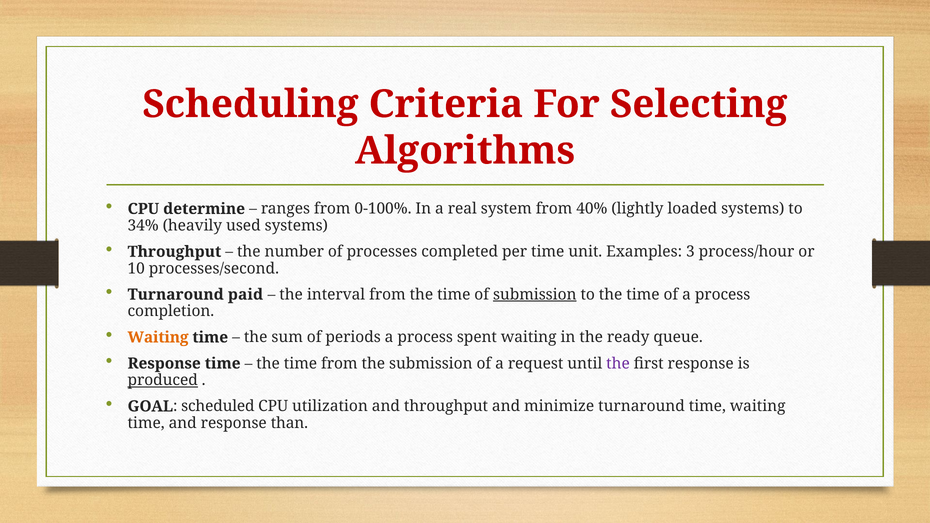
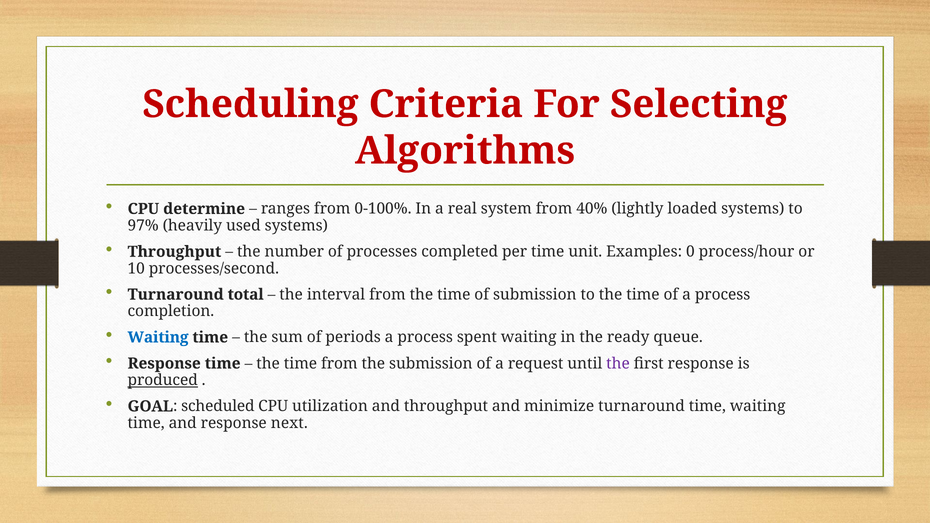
34%: 34% -> 97% (143, 226)
3: 3 -> 0 (690, 252)
paid: paid -> total (246, 295)
submission underline: present -> none (535, 295)
Waiting colour: orange -> blue (158, 337)
than: than -> next (289, 423)
